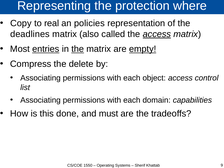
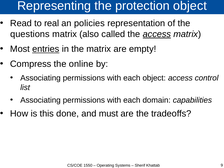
protection where: where -> object (190, 6)
Copy: Copy -> Read (21, 23)
deadlines: deadlines -> questions (30, 34)
the underline: present -> none (78, 49)
empty underline: present -> none (143, 49)
delete: delete -> online (81, 64)
